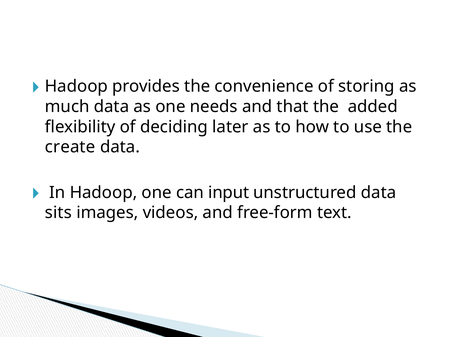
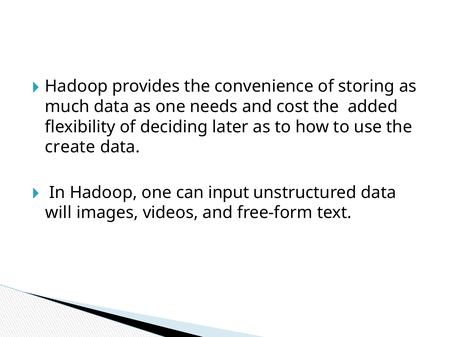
that: that -> cost (293, 106)
sits: sits -> will (58, 213)
